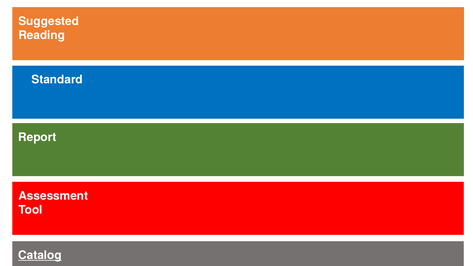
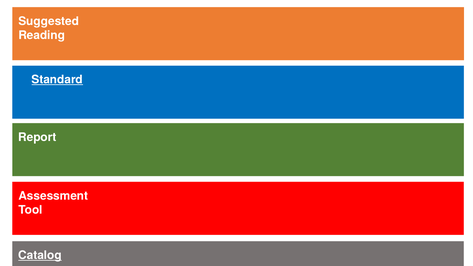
Standard underline: none -> present (57, 80)
